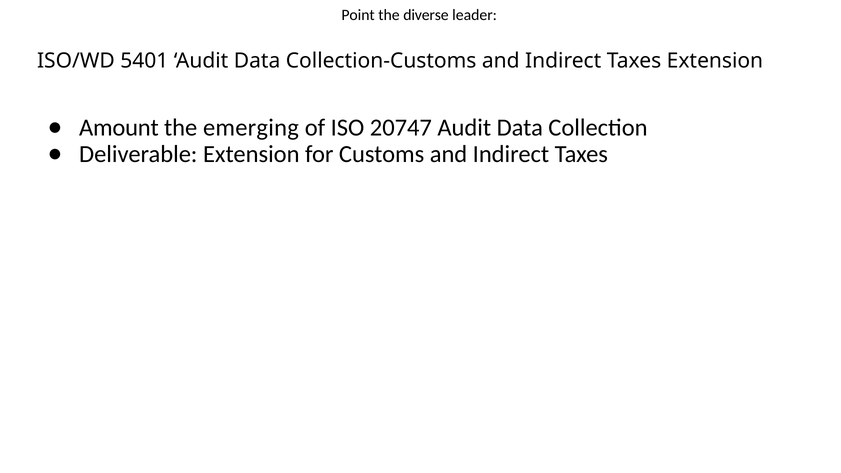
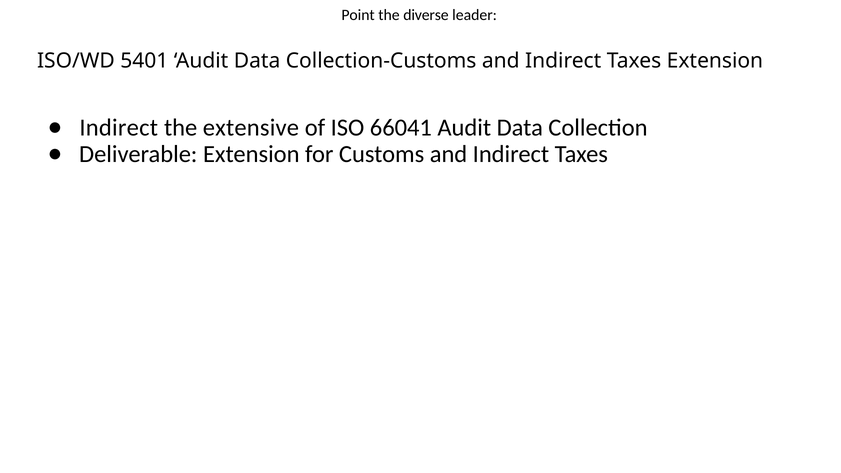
Amount: Amount -> Indirect (119, 128)
emerging: emerging -> extensive (251, 128)
20747: 20747 -> 66041 (401, 128)
